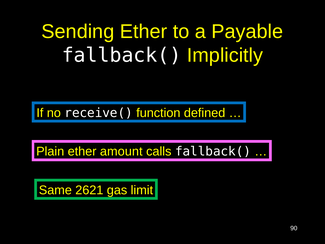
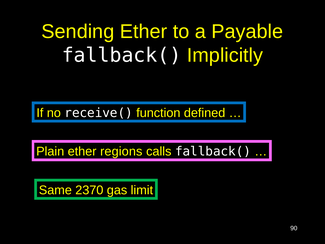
amount: amount -> regions (121, 151)
2621: 2621 -> 2370 (89, 190)
